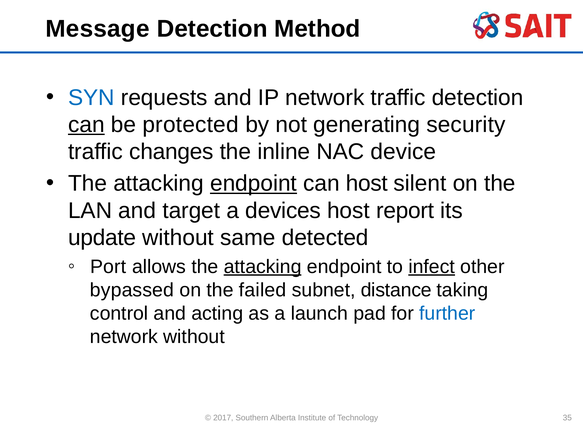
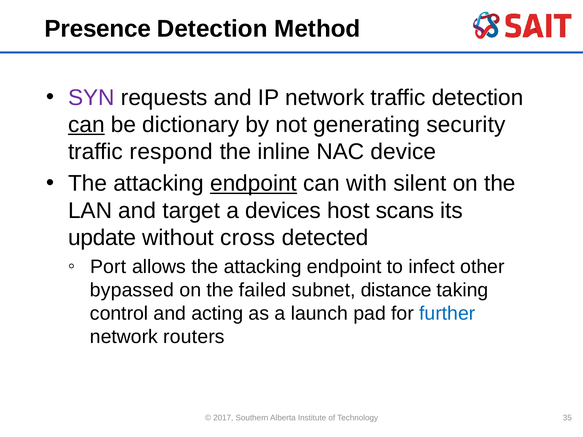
Message: Message -> Presence (98, 29)
SYN colour: blue -> purple (91, 98)
protected: protected -> dictionary (191, 125)
changes: changes -> respond (171, 152)
can host: host -> with (367, 184)
report: report -> scans (405, 211)
same: same -> cross (248, 238)
attacking underline: present -> none (263, 267)
infect underline: present -> none (432, 267)
network without: without -> routers (194, 337)
